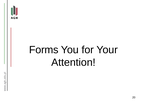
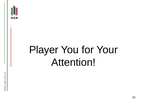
Forms: Forms -> Player (44, 50)
